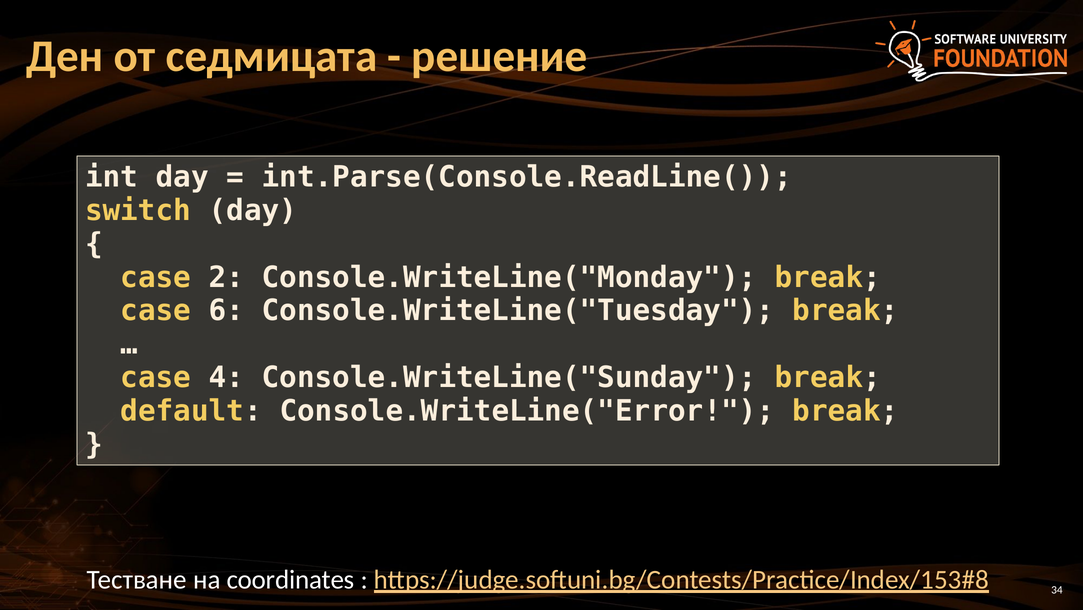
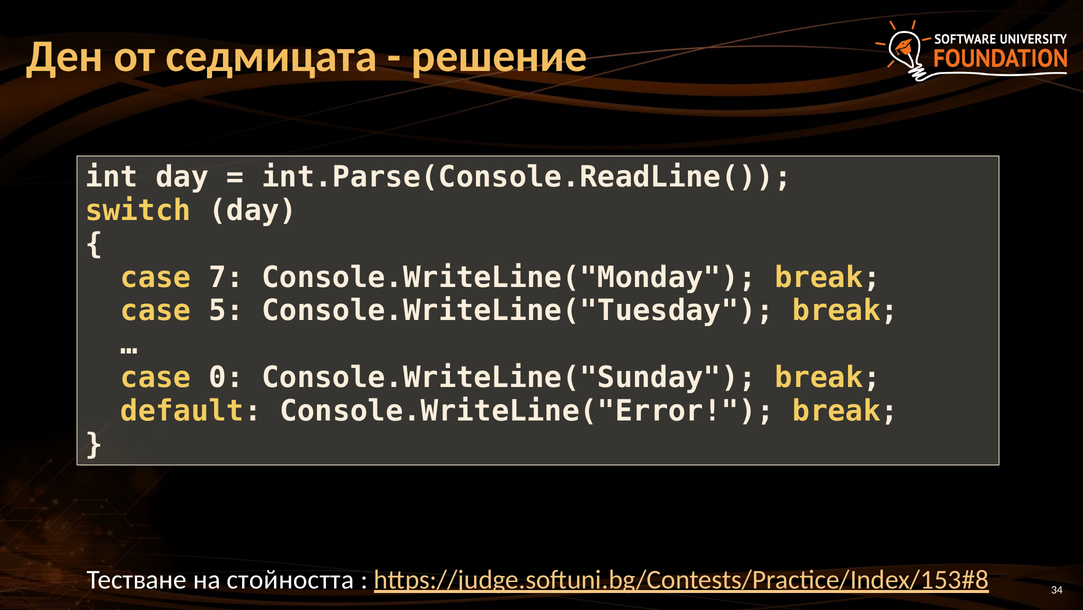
2: 2 -> 7 (226, 277)
6: 6 -> 5 (226, 310)
4: 4 -> 0 (226, 377)
coordinates: coordinates -> стойността (290, 579)
